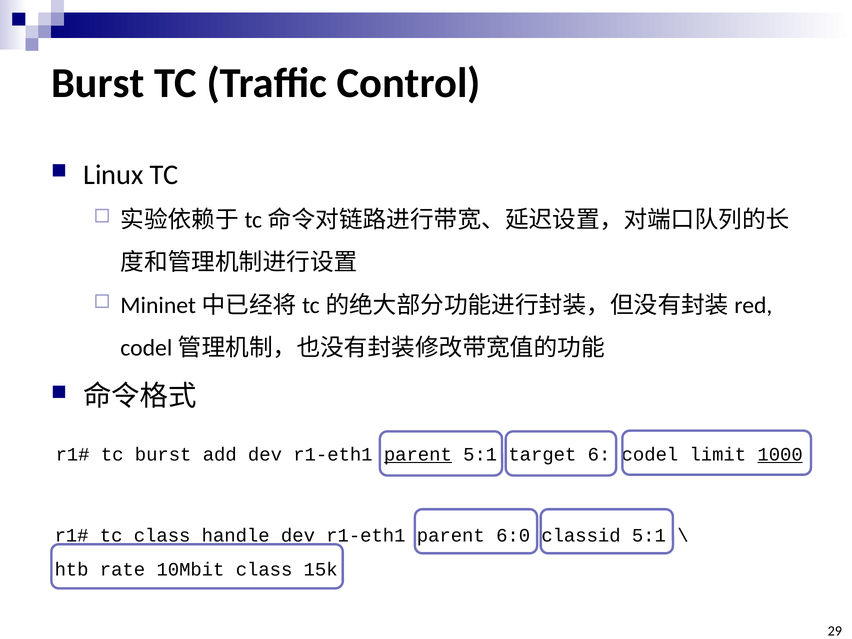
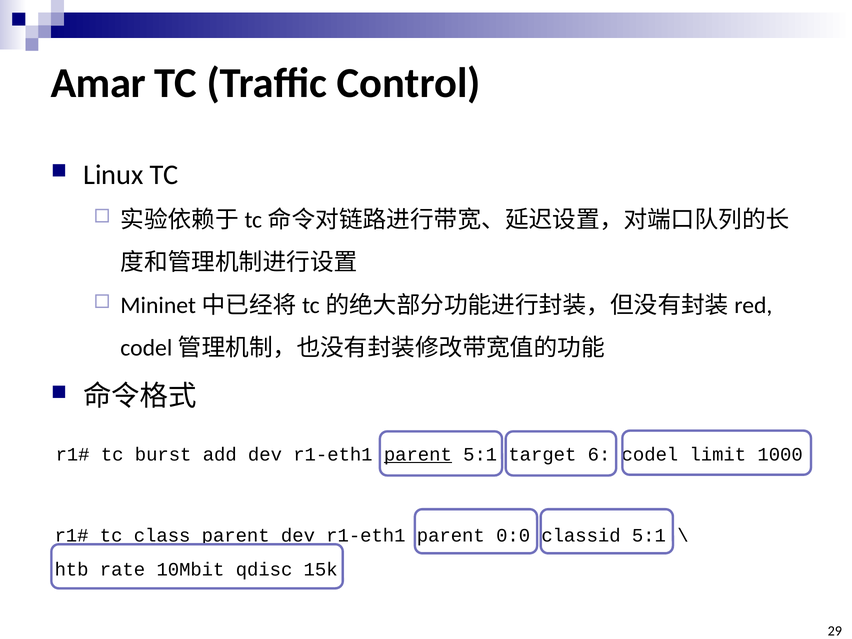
Burst: Burst -> Amar (98, 83)
1000 underline: present -> none (780, 455)
class handle: handle -> parent (236, 536)
6:0: 6:0 -> 0:0 (513, 536)
10Mbit class: class -> qdisc (264, 570)
